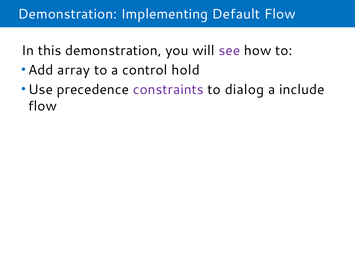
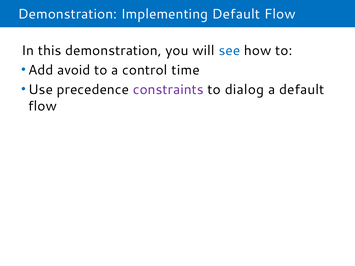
see colour: purple -> blue (229, 51)
array: array -> avoid (74, 70)
hold: hold -> time (186, 70)
a include: include -> default (302, 90)
